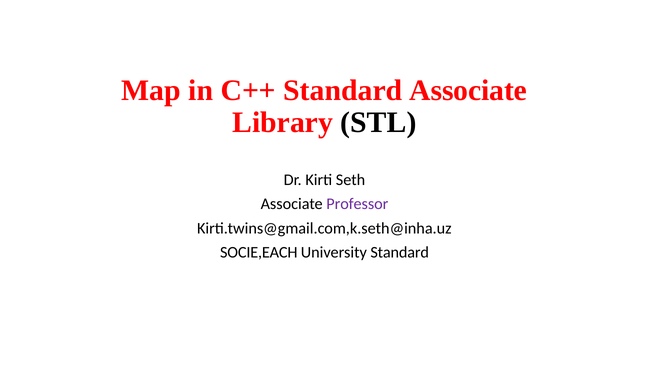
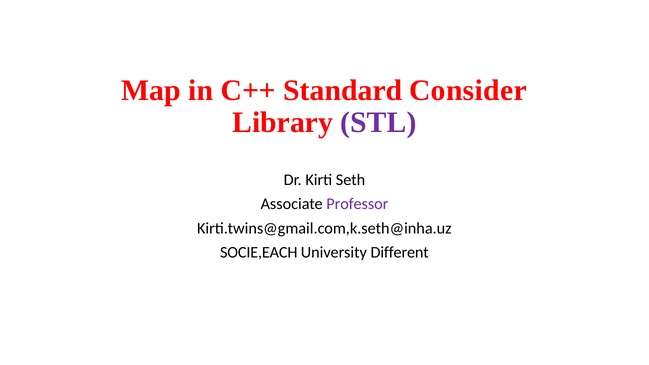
Standard Associate: Associate -> Consider (468, 90)
STL colour: black -> purple (378, 123)
University Standard: Standard -> Different (400, 253)
